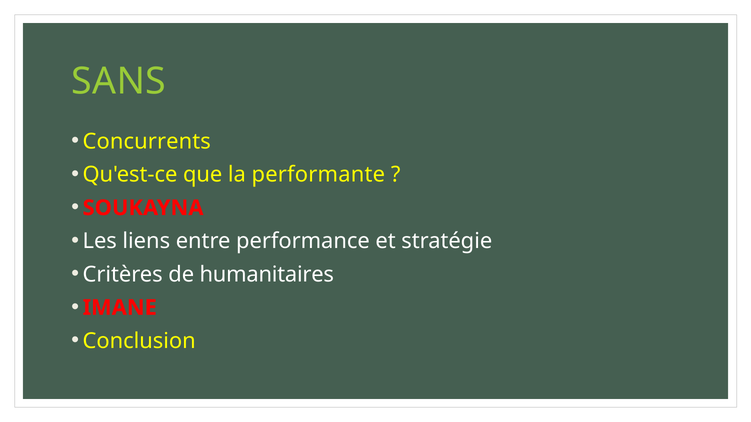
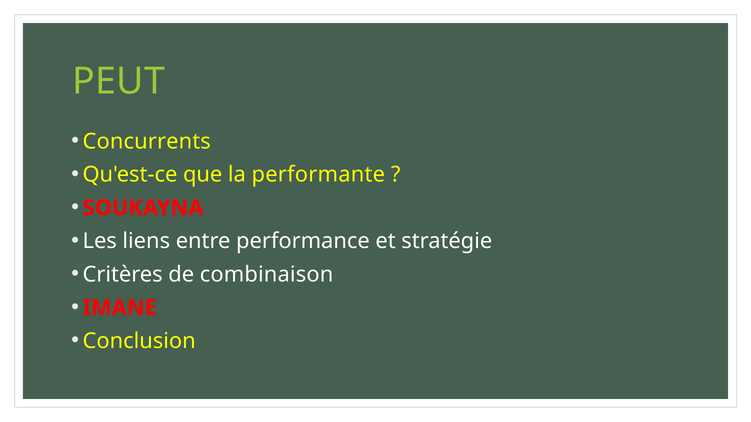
SANS: SANS -> PEUT (119, 82)
humanitaires: humanitaires -> combinaison (267, 275)
